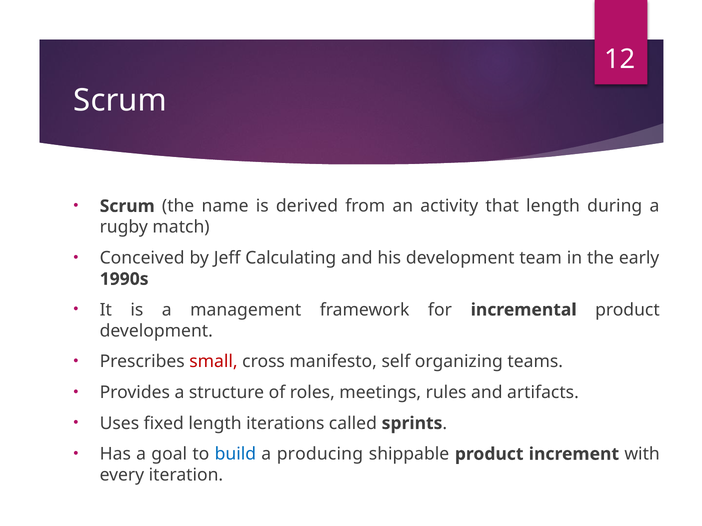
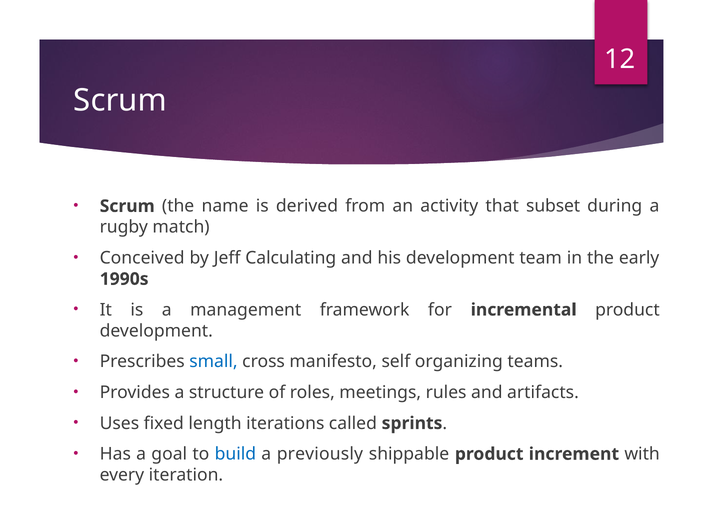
that length: length -> subset (553, 206)
small colour: red -> blue (213, 362)
producing: producing -> previously (320, 454)
